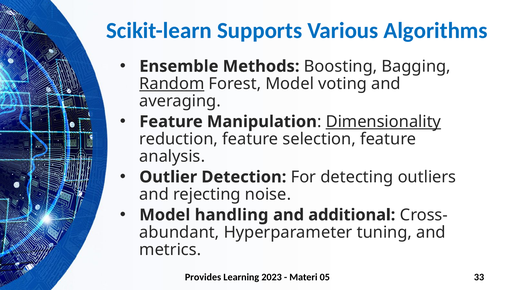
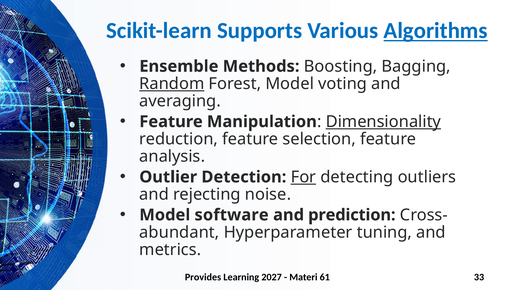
Algorithms underline: none -> present (436, 31)
For underline: none -> present (303, 177)
handling: handling -> software (232, 215)
additional: additional -> prediction (352, 215)
2023: 2023 -> 2027 (272, 277)
05: 05 -> 61 (325, 277)
